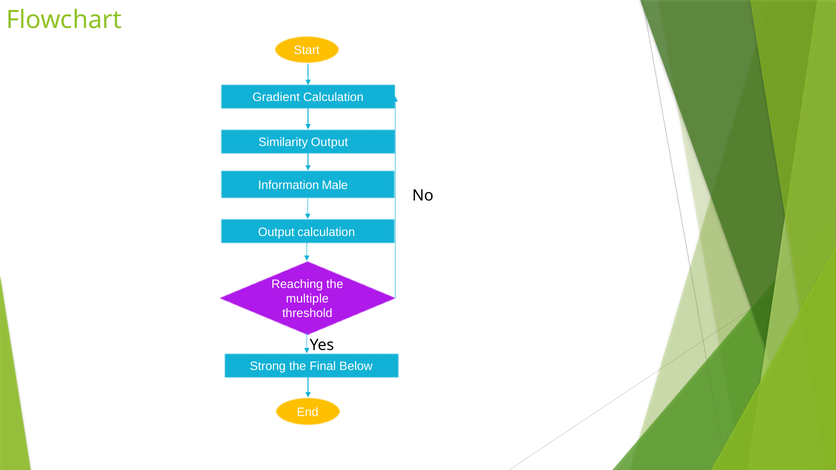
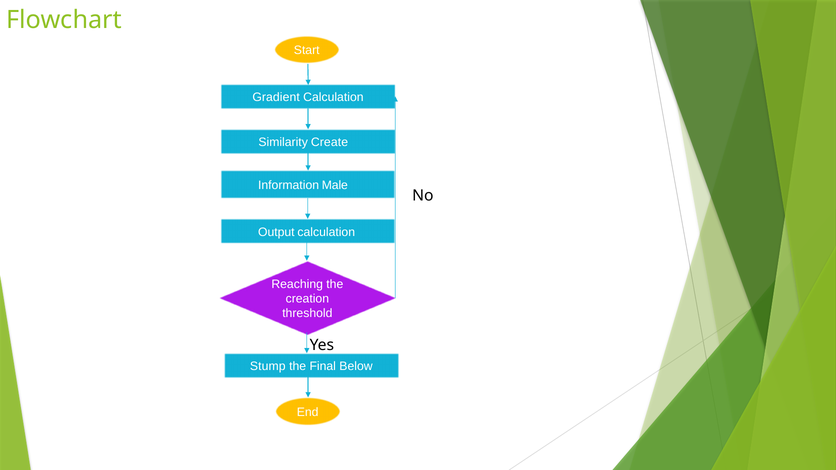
Similarity Output: Output -> Create (329, 142)
multiple: multiple -> creation (307, 299)
Strong: Strong -> Stump (268, 367)
